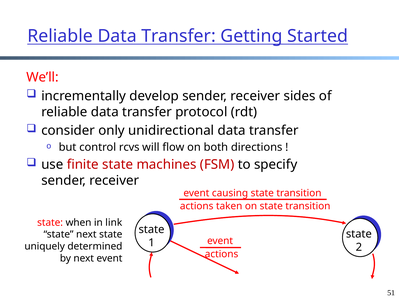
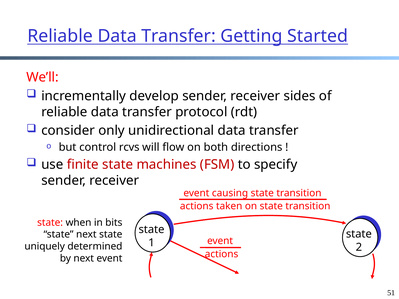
link: link -> bits (114, 223)
